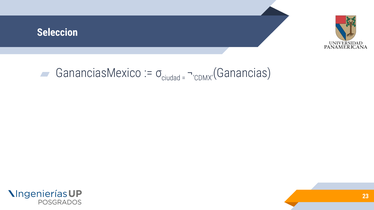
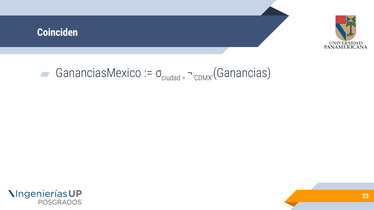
Seleccion: Seleccion -> Coinciden (57, 32)
